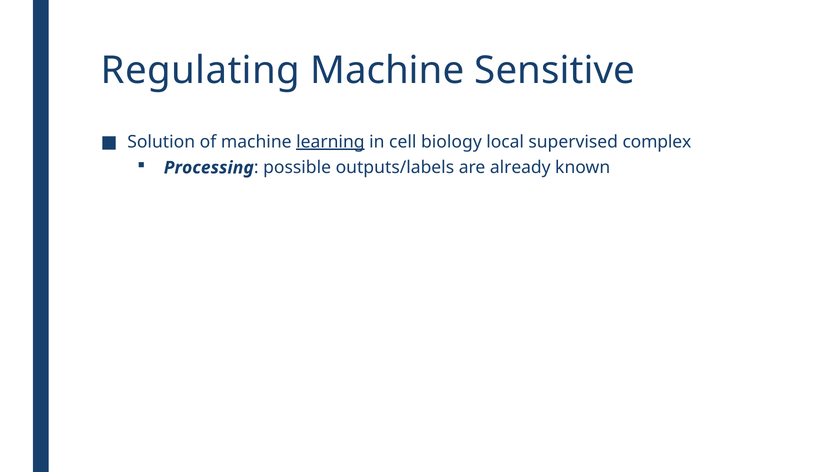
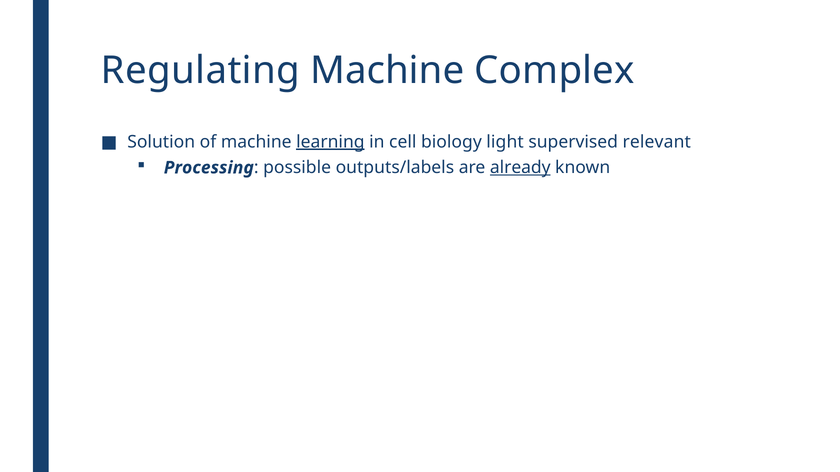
Sensitive: Sensitive -> Complex (555, 71)
local: local -> light (505, 142)
complex: complex -> relevant (657, 142)
already underline: none -> present (520, 168)
